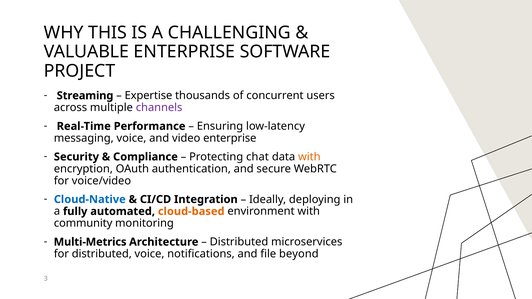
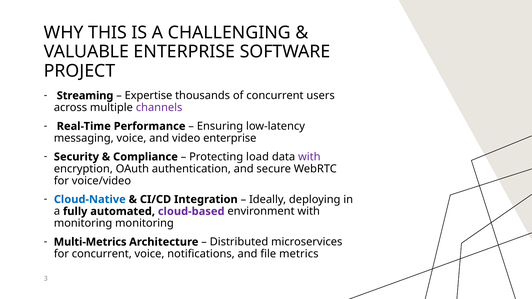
chat: chat -> load (257, 157)
with colour: orange -> purple (309, 157)
cloud-based colour: orange -> purple (191, 212)
community: community -> monitoring (83, 224)
for distributed: distributed -> concurrent (102, 254)
beyond: beyond -> metrics (299, 254)
